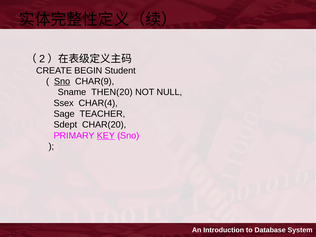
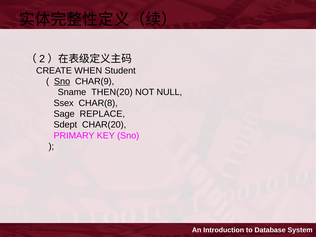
BEGIN: BEGIN -> WHEN (88, 71)
CHAR(4: CHAR(4 -> CHAR(8 (98, 103)
TEACHER: TEACHER -> REPLACE (102, 114)
KEY underline: present -> none (106, 136)
